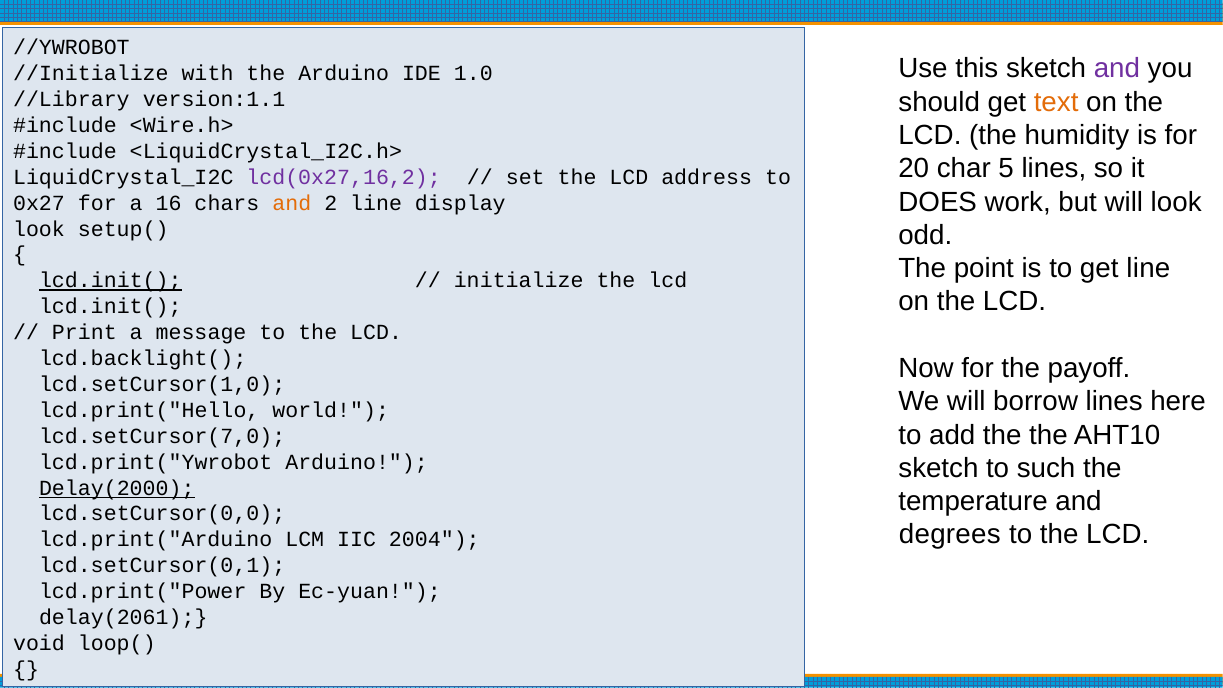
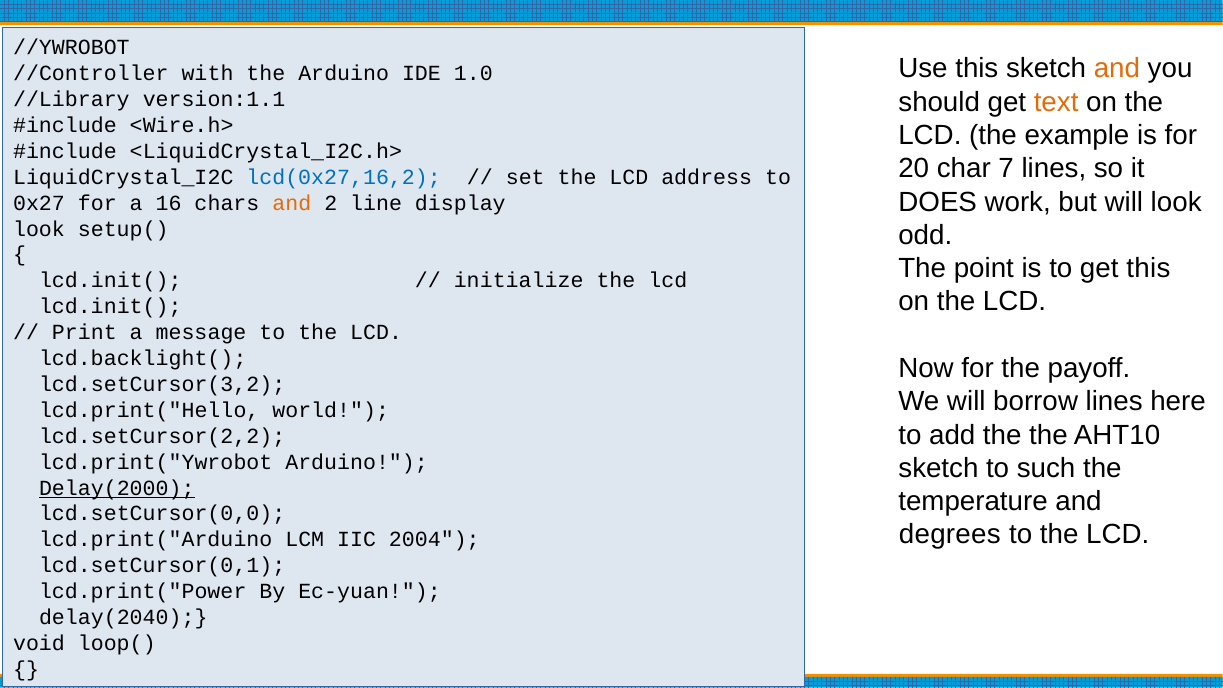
and colour: purple -> orange (1117, 69)
//Initialize: //Initialize -> //Controller (91, 74)
humidity: humidity -> example (1077, 135)
5: 5 -> 7 (1006, 169)
lcd(0x27,16,2 colour: purple -> blue (344, 177)
get line: line -> this (1148, 268)
lcd.init( underline: present -> none (110, 281)
lcd.setCursor(1,0: lcd.setCursor(1,0 -> lcd.setCursor(3,2 (162, 384)
lcd.setCursor(7,0: lcd.setCursor(7,0 -> lcd.setCursor(2,2 (162, 436)
delay(2061: delay(2061 -> delay(2040 (123, 617)
